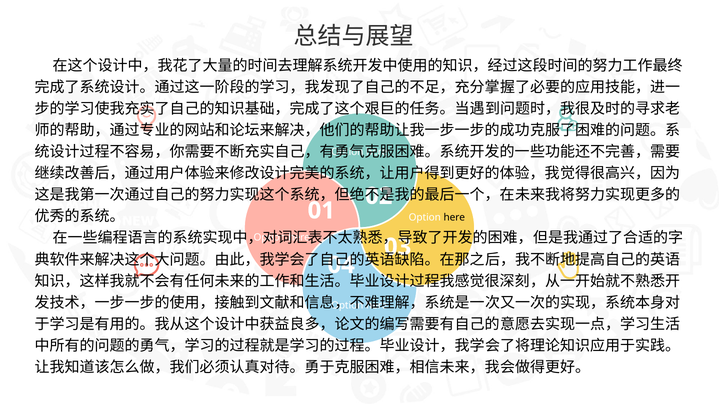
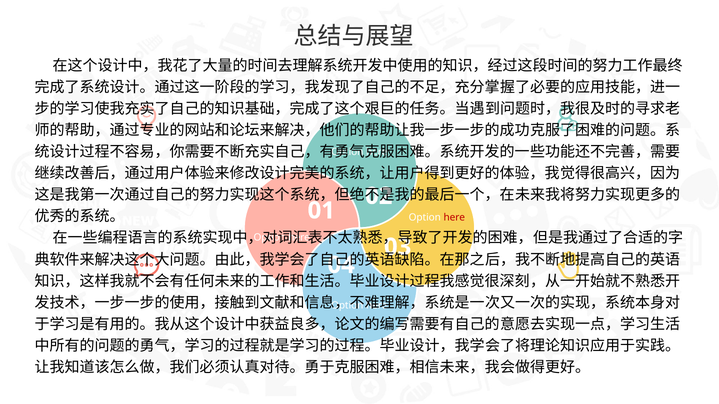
here colour: black -> red (454, 218)
